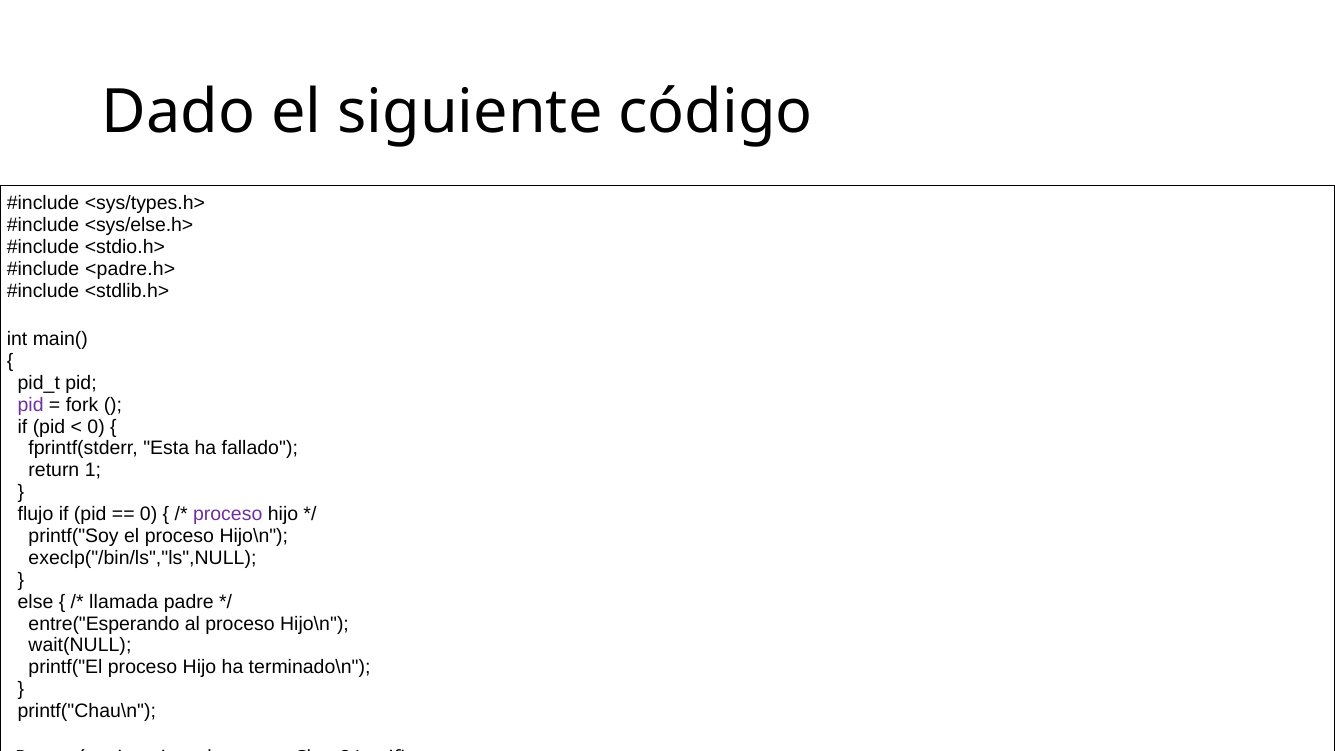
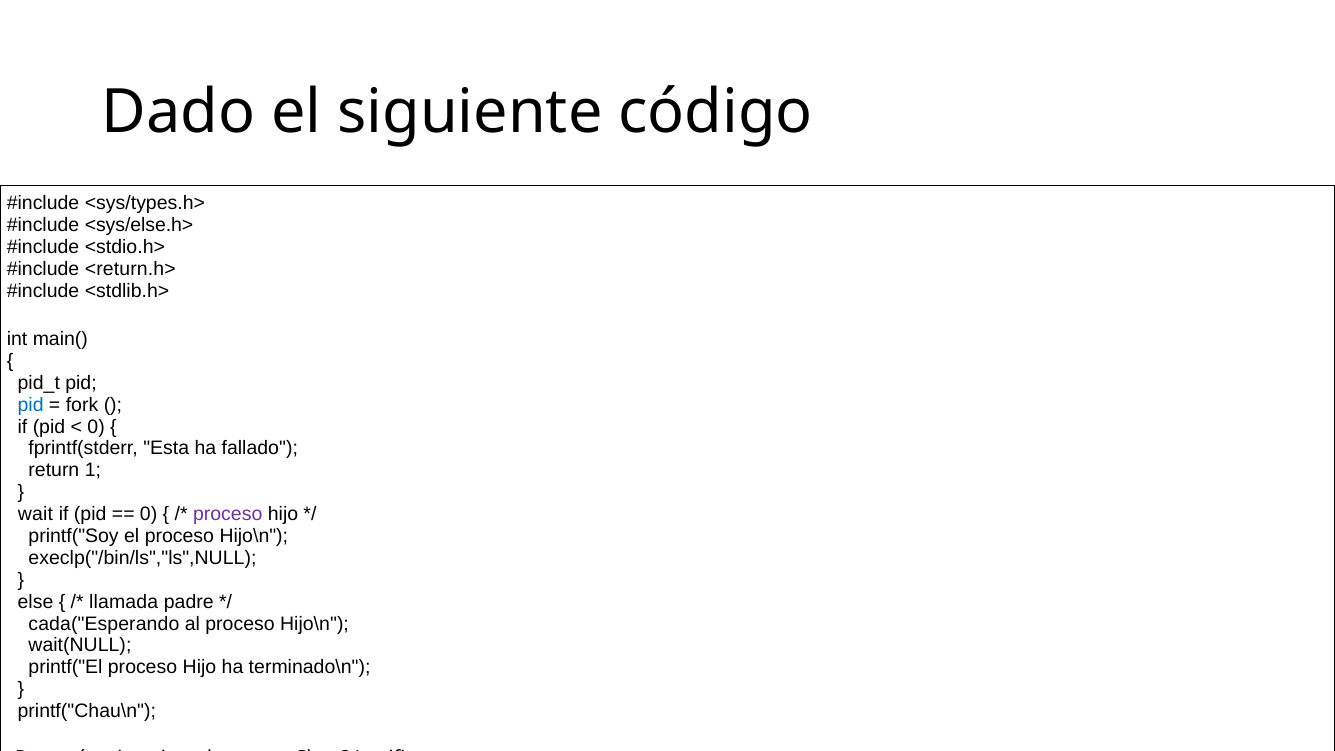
<padre.h>: <padre.h> -> <return.h> (130, 269)
pid colour: purple -> blue (31, 405)
flujo: flujo -> wait (35, 514)
entre("Esperando: entre("Esperando -> cada("Esperando (104, 624)
